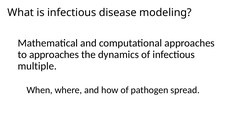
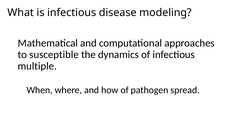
to approaches: approaches -> susceptible (54, 55)
